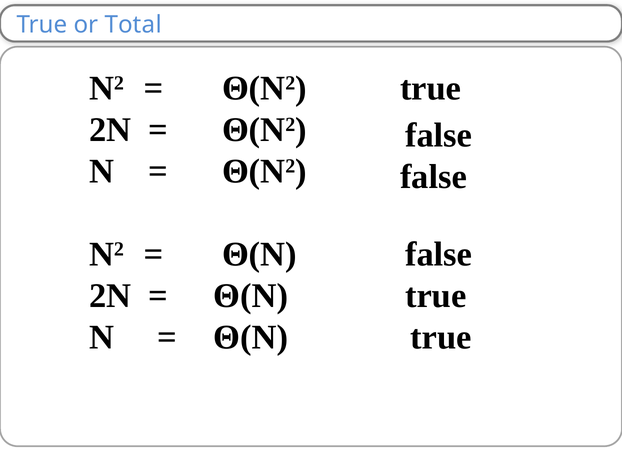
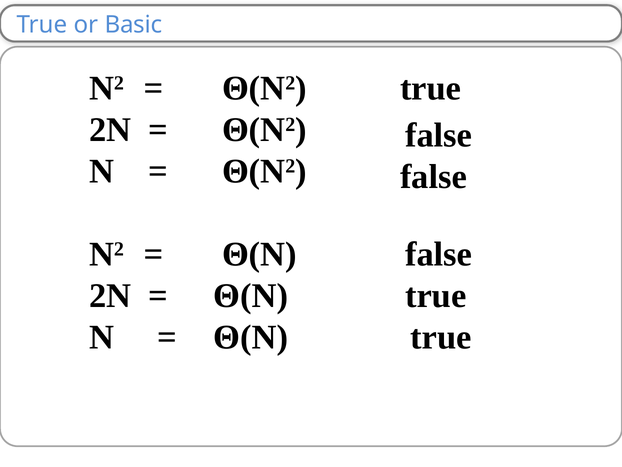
Total: Total -> Basic (133, 25)
